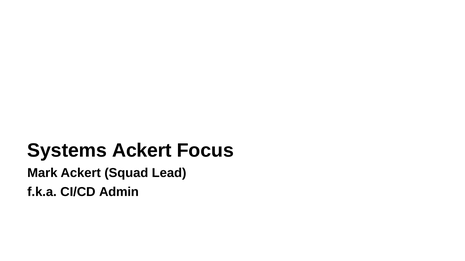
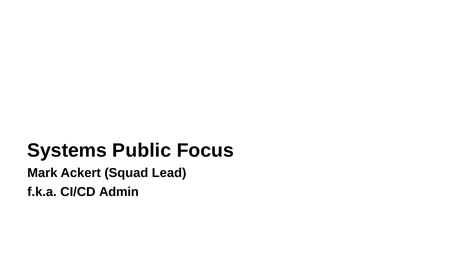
Systems Ackert: Ackert -> Public (142, 151)
